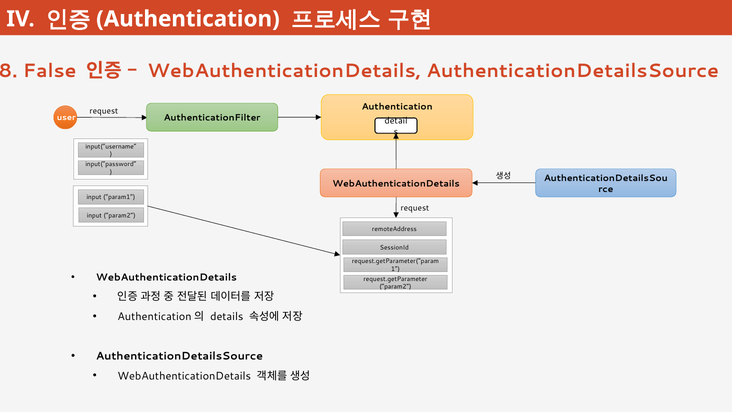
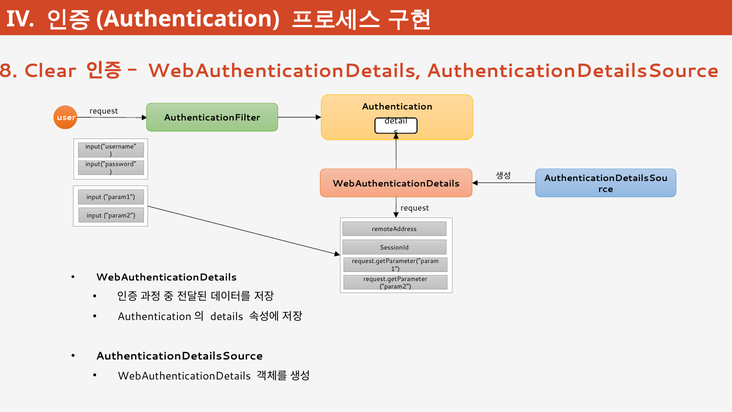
False: False -> Clear (50, 71)
